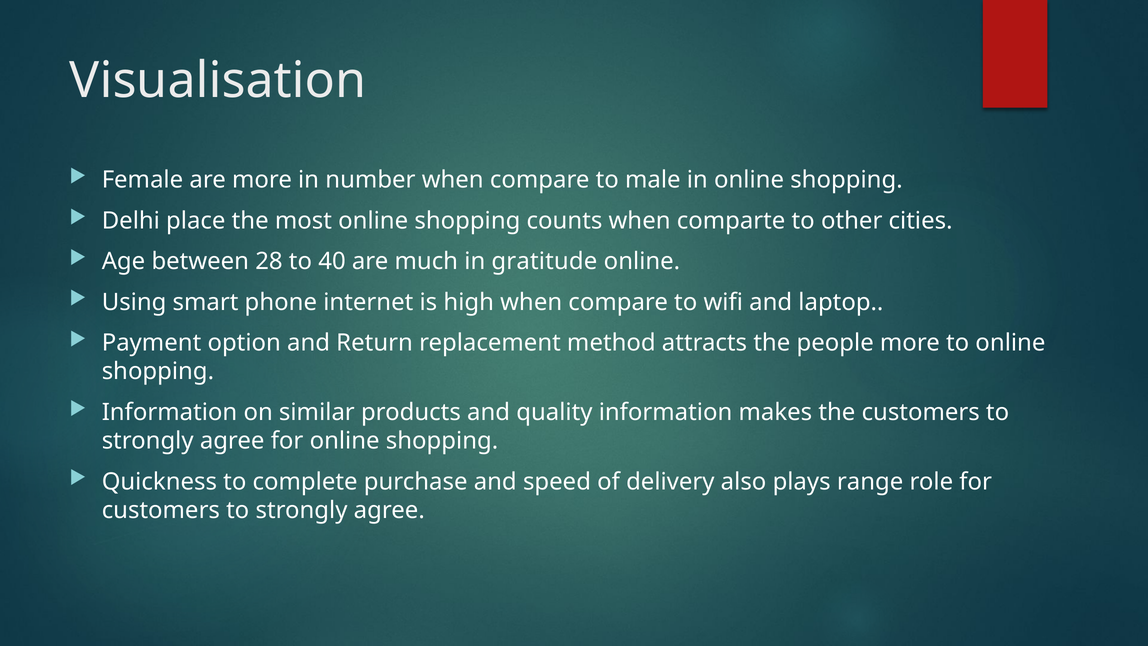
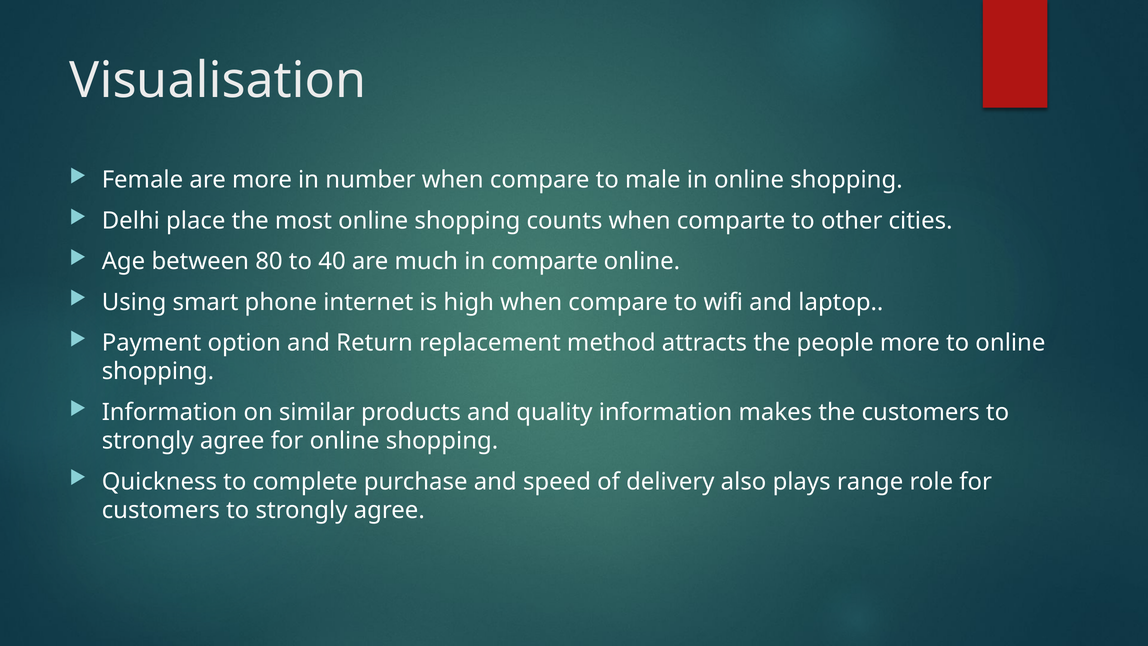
28: 28 -> 80 (269, 261)
in gratitude: gratitude -> comparte (545, 261)
